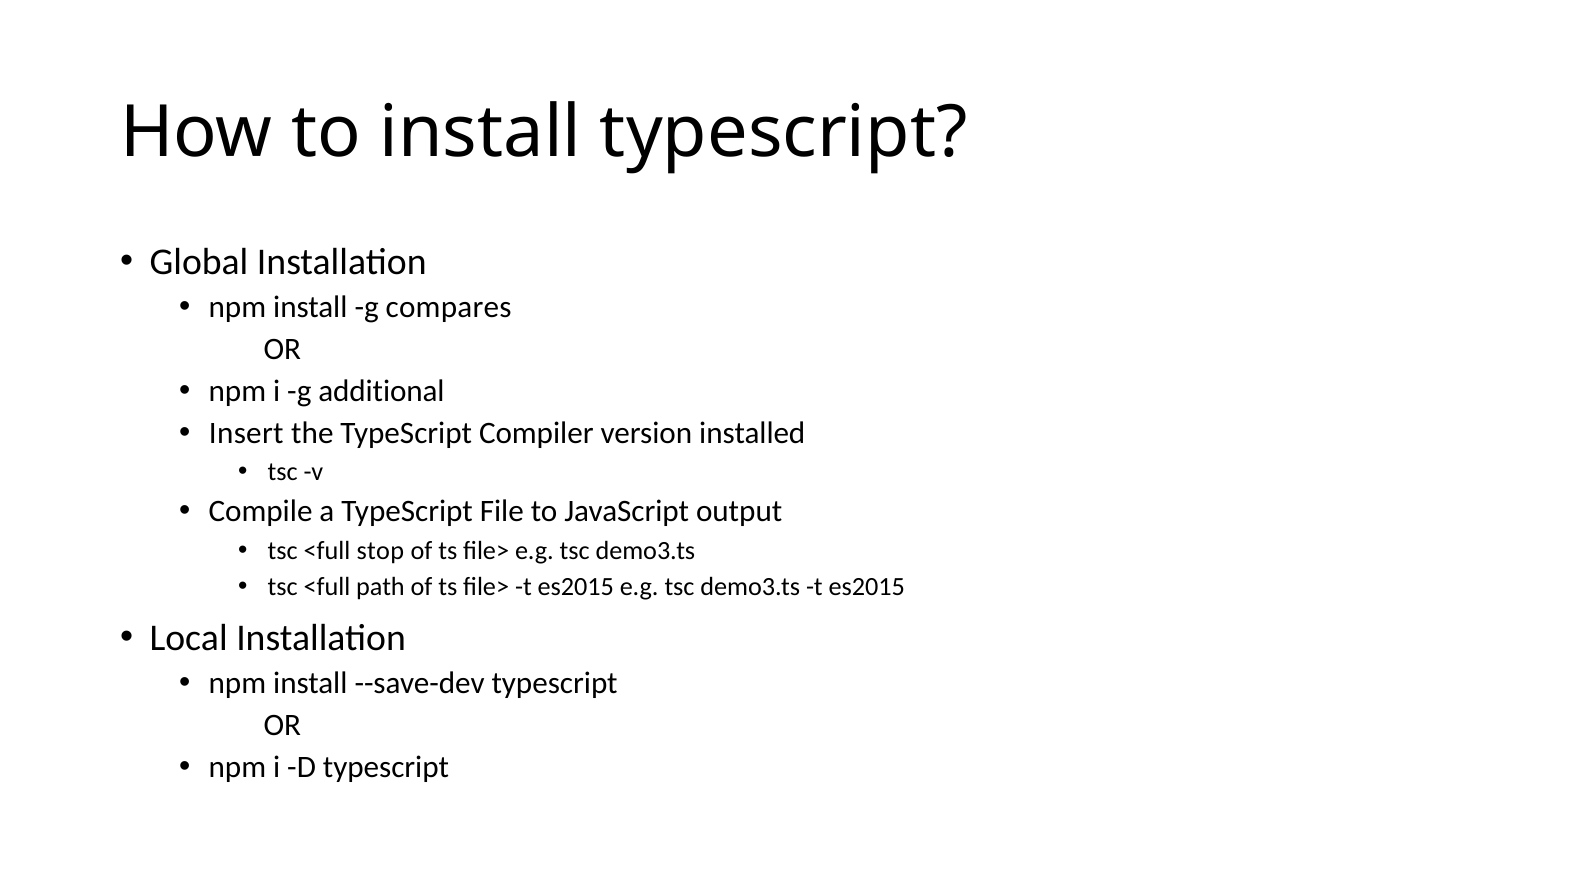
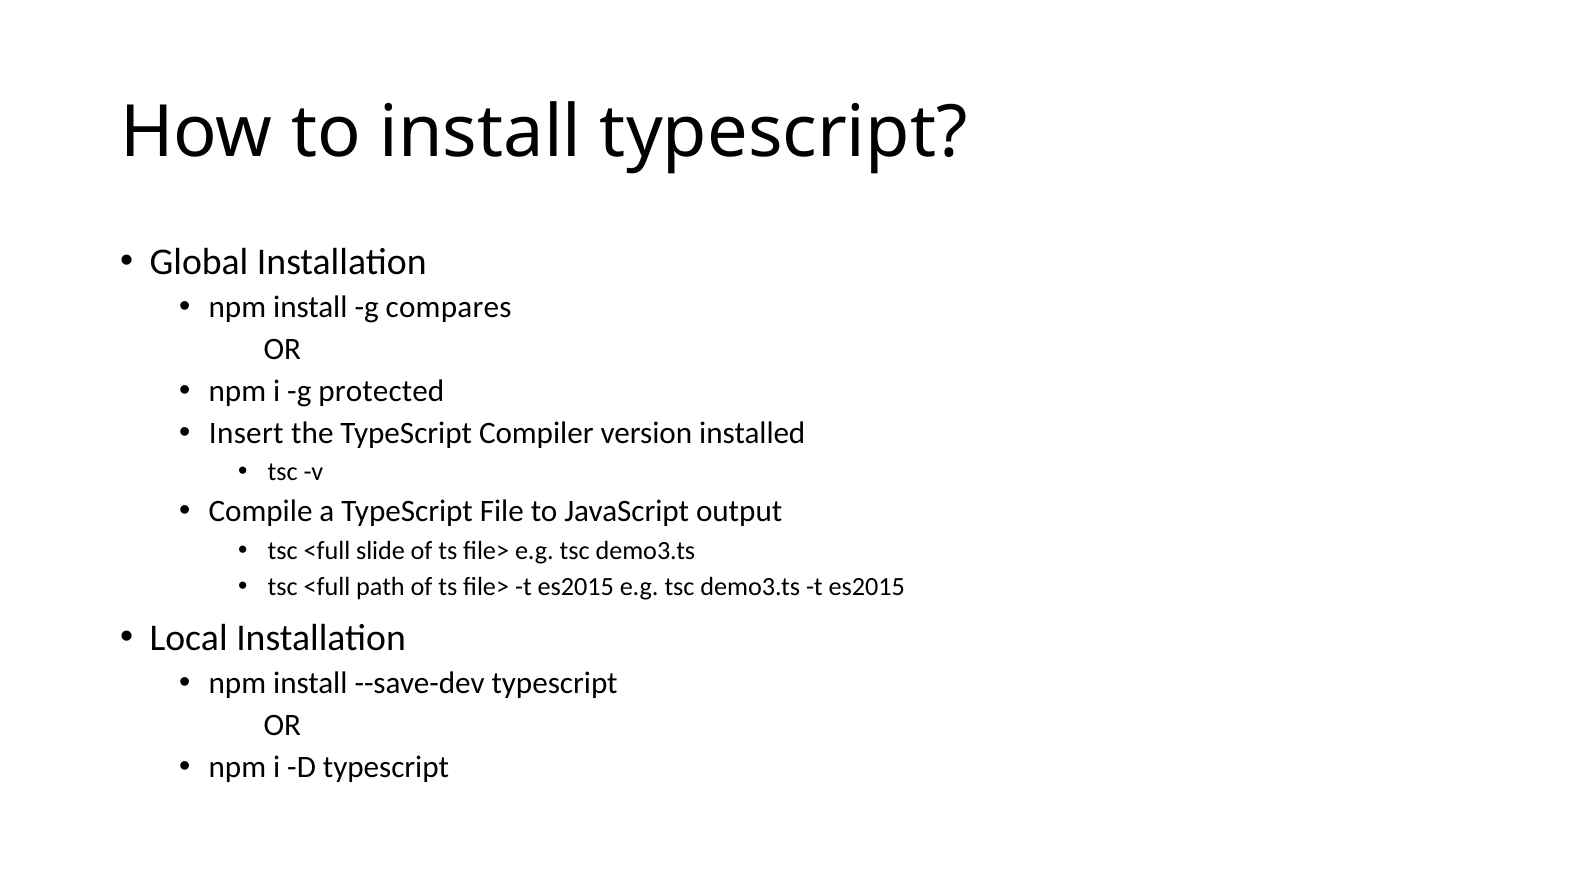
additional: additional -> protected (381, 391)
stop: stop -> slide (381, 550)
